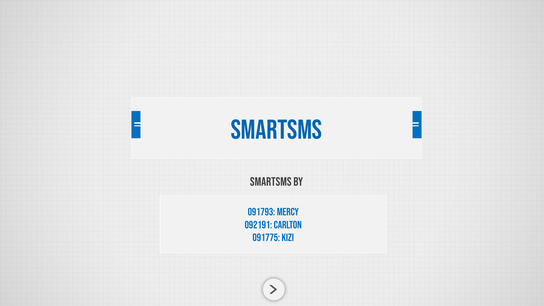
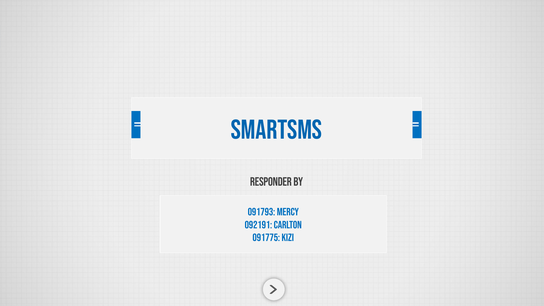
SMARTSMS: SMARTSMS -> RESPONDER (271, 182)
